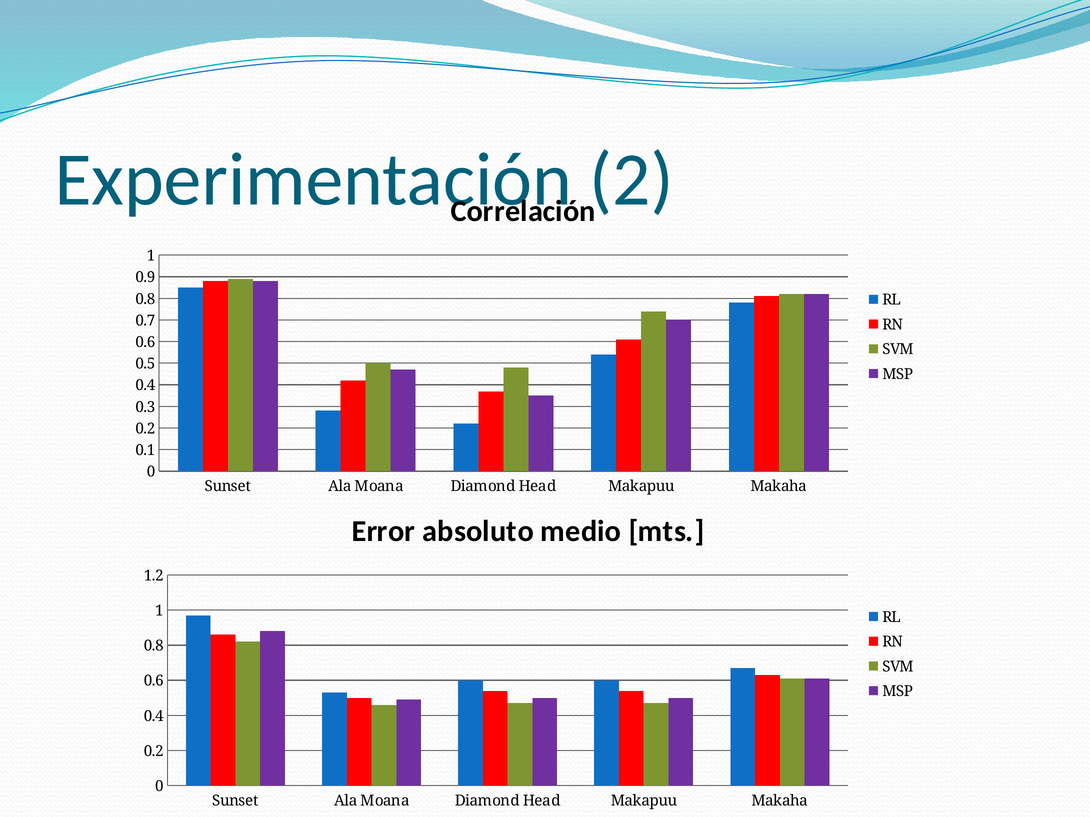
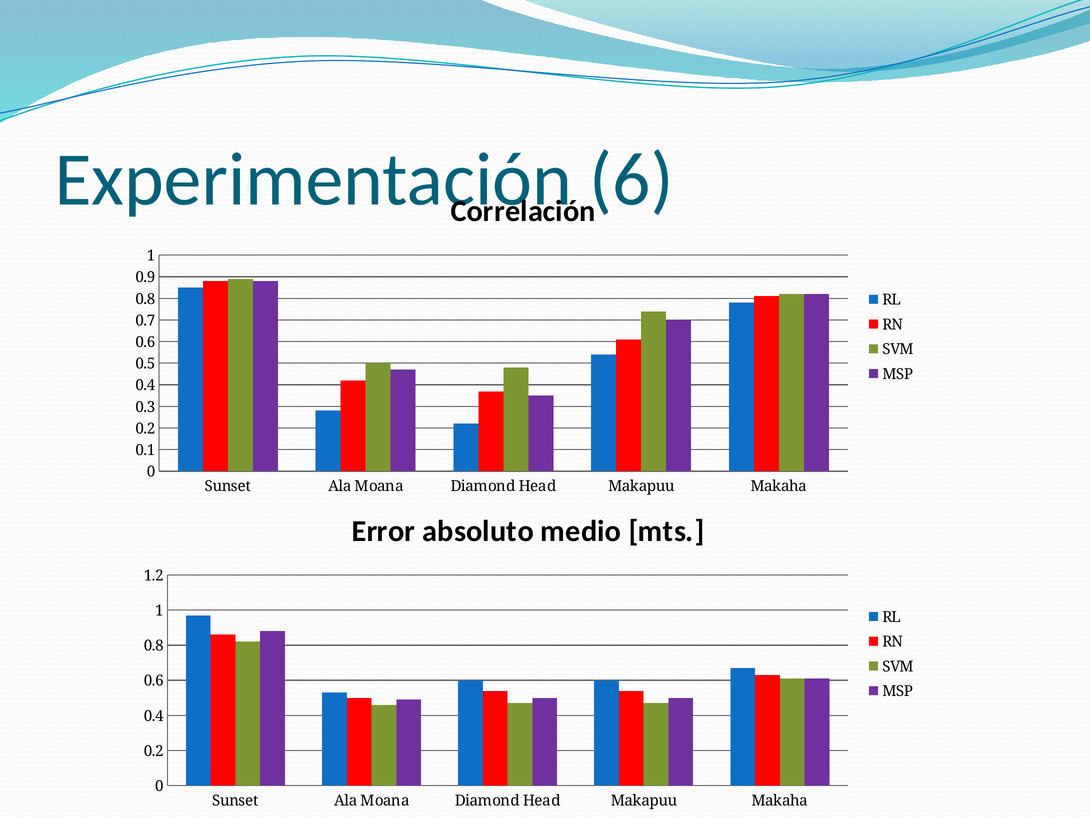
2: 2 -> 6 (631, 180)
